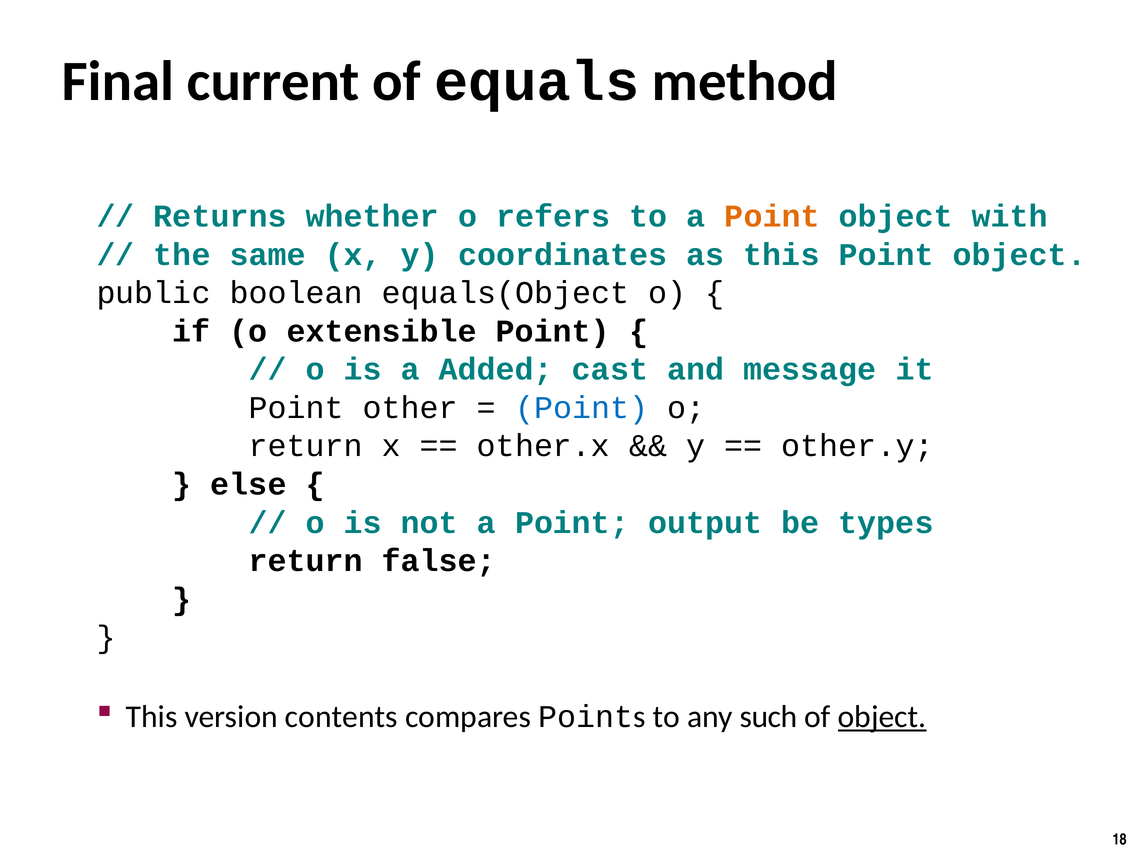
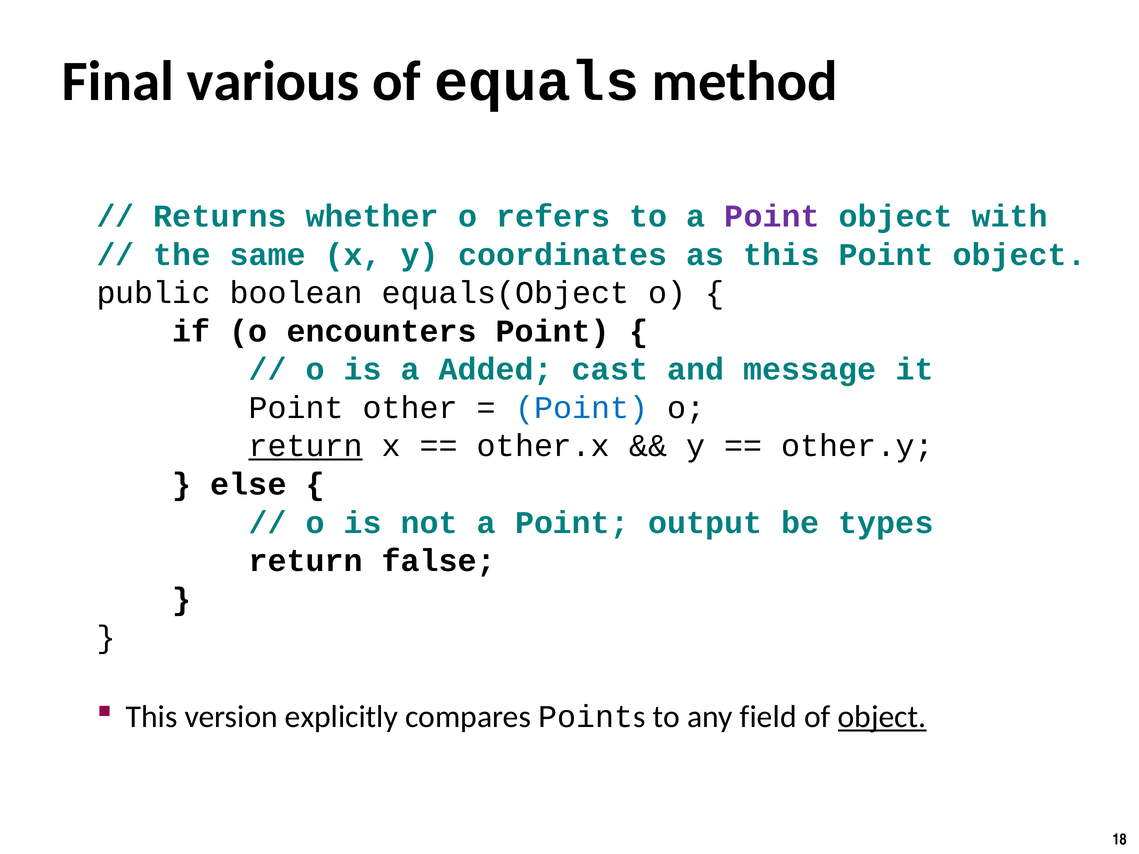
current: current -> various (273, 81)
Point colour: orange -> purple (772, 216)
extensible: extensible -> encounters (382, 331)
return underline: none -> present (306, 446)
contents: contents -> explicitly (341, 717)
such: such -> field (768, 717)
